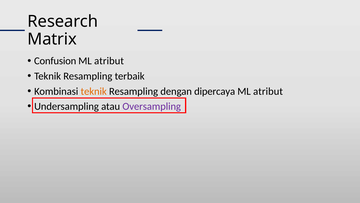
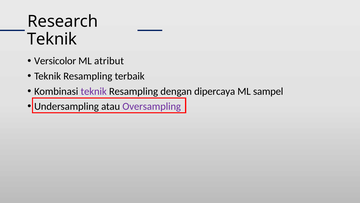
Matrix: Matrix -> Teknik (52, 39)
Confusion: Confusion -> Versicolor (55, 61)
teknik colour: orange -> purple (94, 91)
atribut: atribut -> sampel (268, 91)
